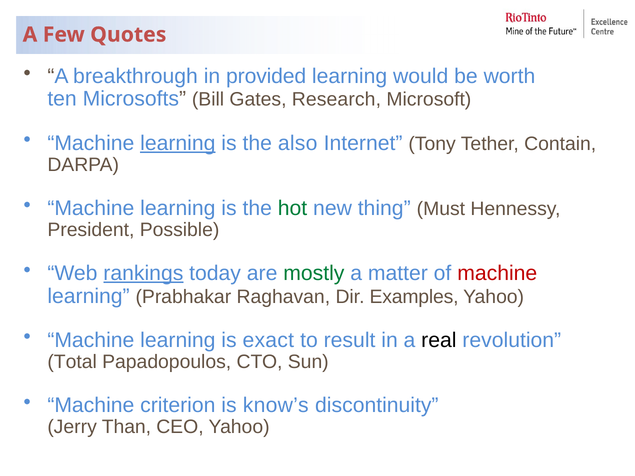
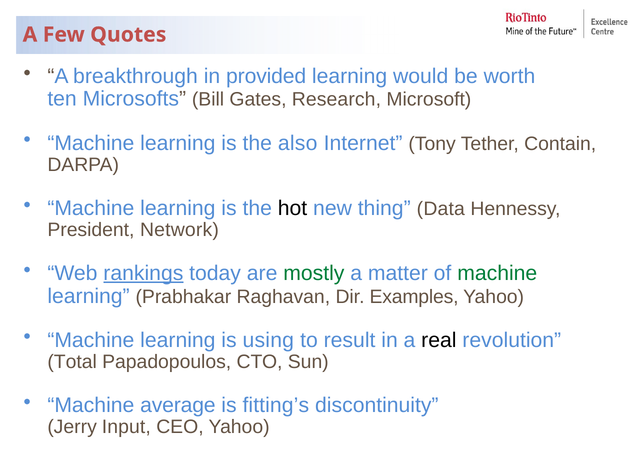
learning underline: present -> none (178, 143)
hot colour: green -> black (293, 208)
Must: Must -> Data (441, 209)
Possible: Possible -> Network (179, 230)
machine colour: red -> green (497, 273)
exact: exact -> using (268, 340)
criterion: criterion -> average (178, 405)
know’s: know’s -> fitting’s (276, 405)
Than: Than -> Input (126, 427)
